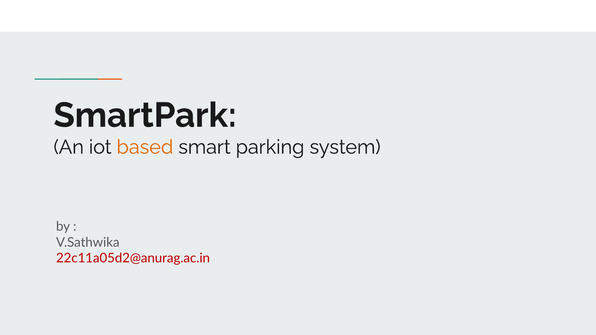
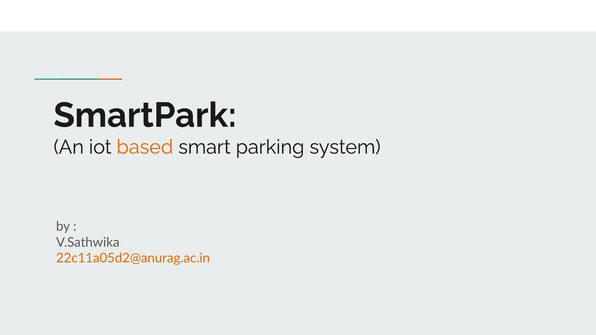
22c11a05d2@anurag.ac.in colour: red -> orange (133, 258)
